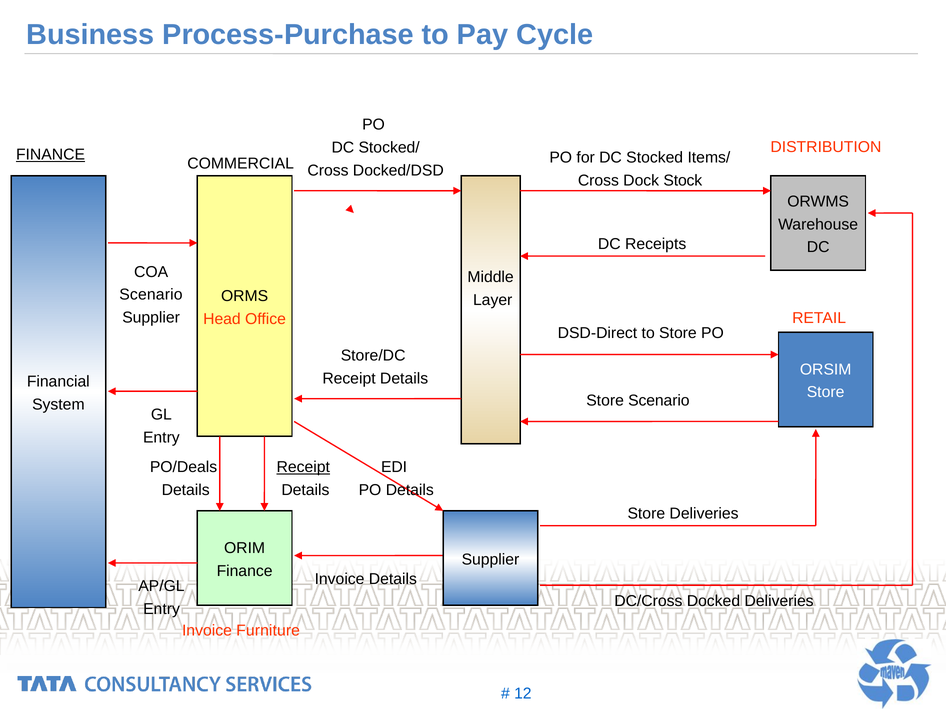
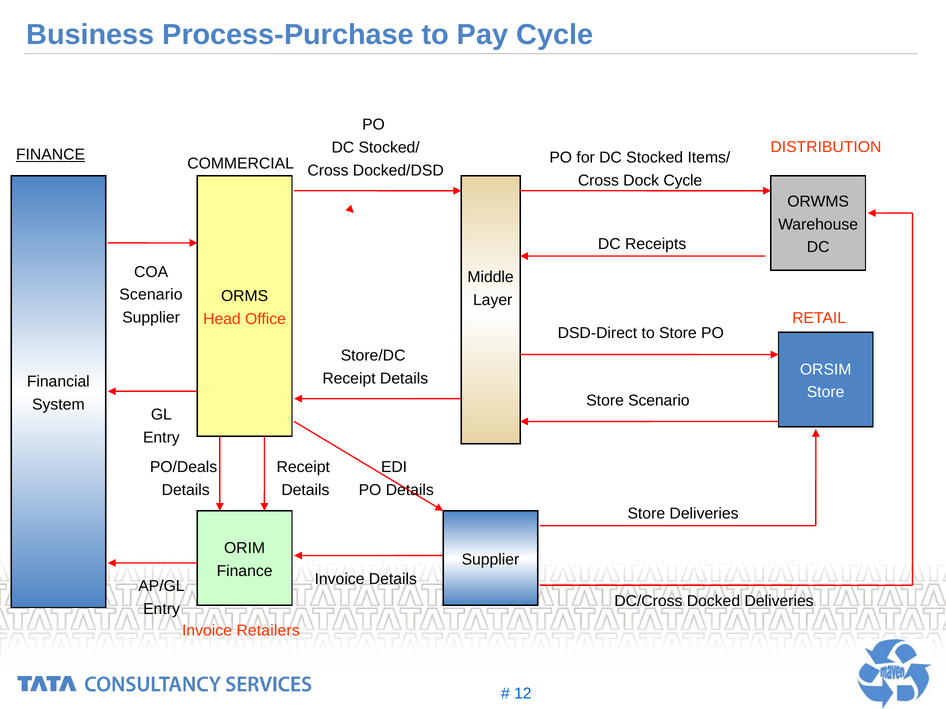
Dock Stock: Stock -> Cycle (683, 181)
Receipt underline: present -> none (303, 468)
Furniture: Furniture -> Retailers (268, 631)
